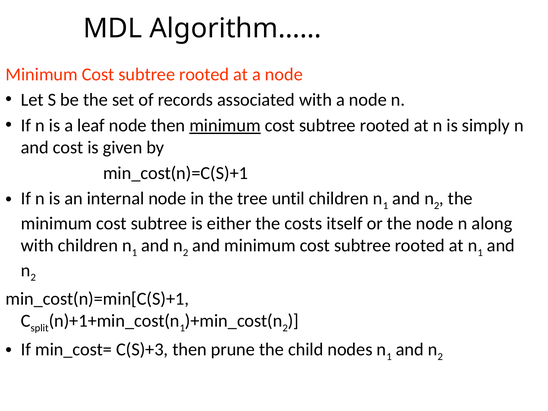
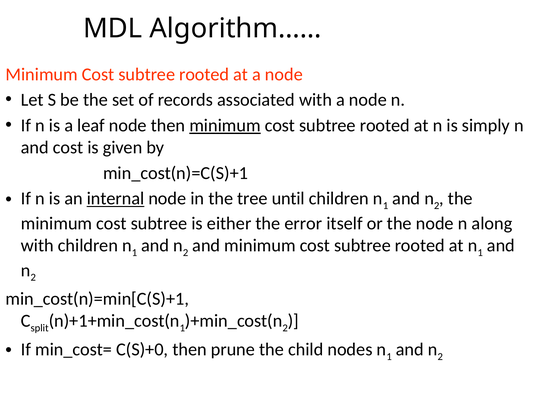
internal underline: none -> present (116, 199)
costs: costs -> error (303, 224)
C(S)+3: C(S)+3 -> C(S)+0 (142, 349)
